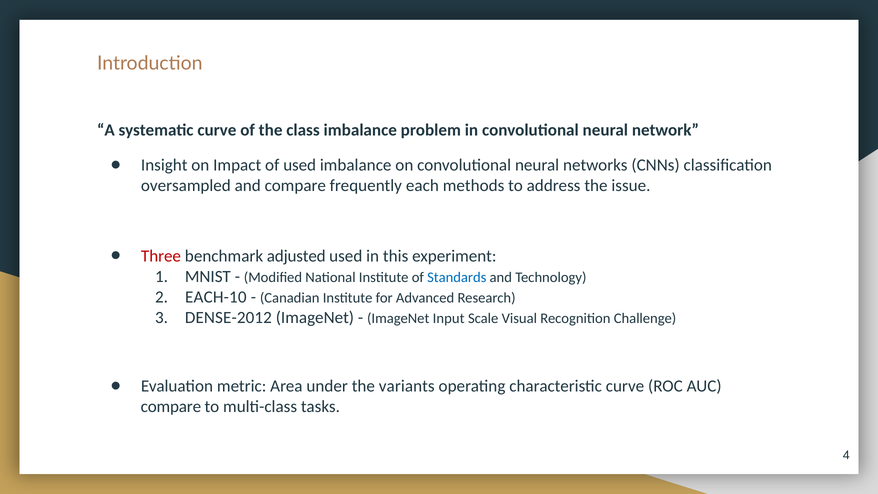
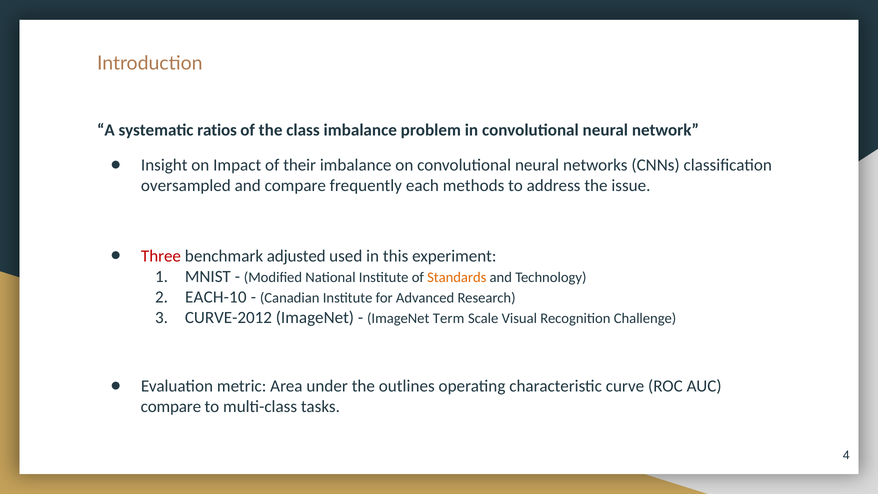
systematic curve: curve -> ratios (217, 130)
of used: used -> their (300, 165)
Standards colour: blue -> orange (457, 277)
DENSE-2012: DENSE-2012 -> CURVE-2012 (228, 317)
Input: Input -> Term (449, 318)
variants: variants -> outlines (407, 386)
